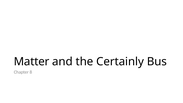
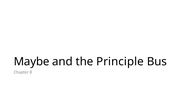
Matter: Matter -> Maybe (32, 62)
Certainly: Certainly -> Principle (120, 62)
